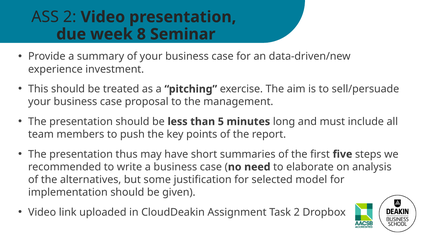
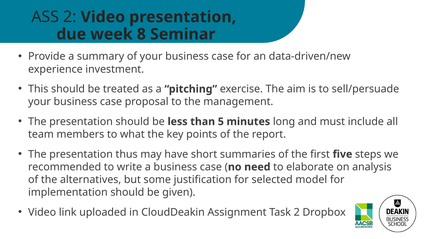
push: push -> what (132, 134)
